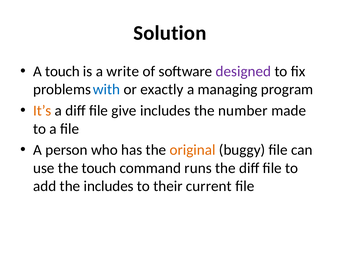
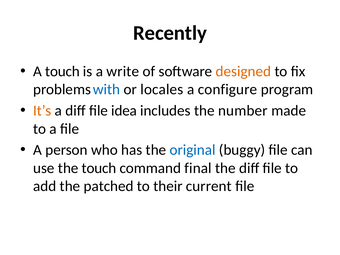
Solution: Solution -> Recently (170, 33)
designed colour: purple -> orange (243, 71)
exactly: exactly -> locales (162, 89)
managing: managing -> configure (228, 89)
give: give -> idea (124, 111)
original colour: orange -> blue (193, 150)
runs: runs -> final (198, 168)
the includes: includes -> patched (109, 186)
